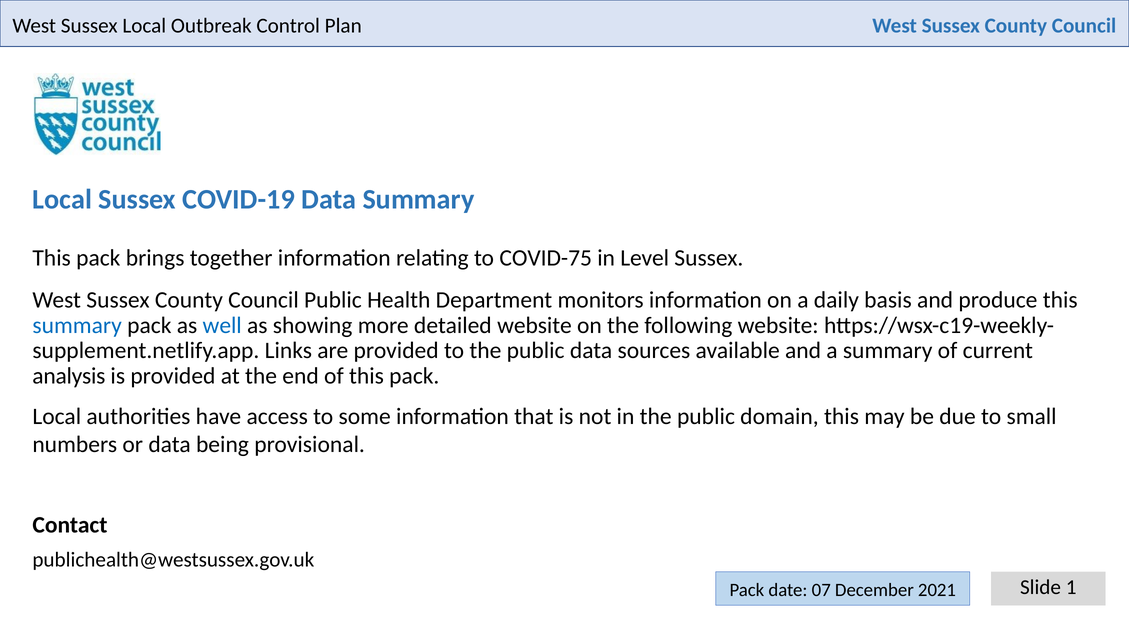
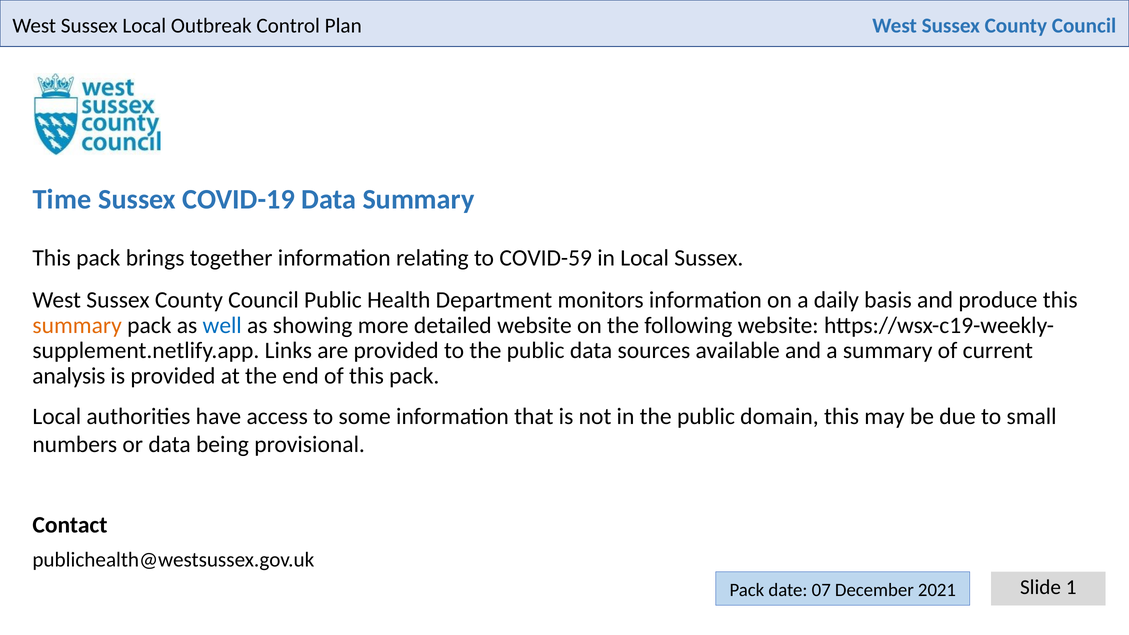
Local: Local -> Time (62, 199)
COVID-75: COVID-75 -> COVID-59 (546, 258)
in Level: Level -> Local (645, 258)
summary colour: blue -> orange (77, 325)
